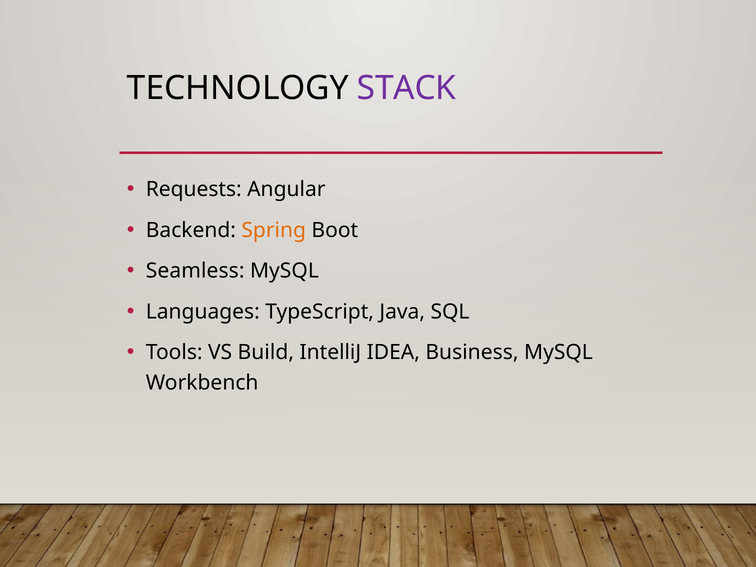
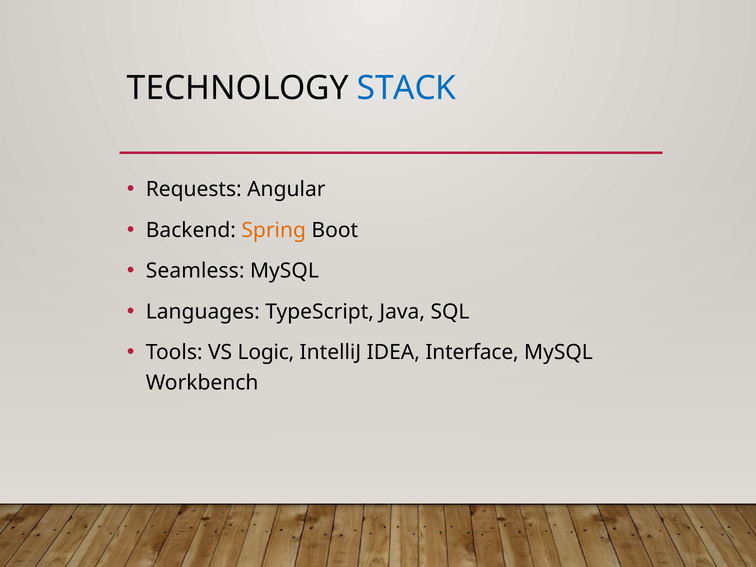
STACK colour: purple -> blue (407, 88)
Build: Build -> Logic (266, 353)
Business: Business -> Interface (472, 353)
